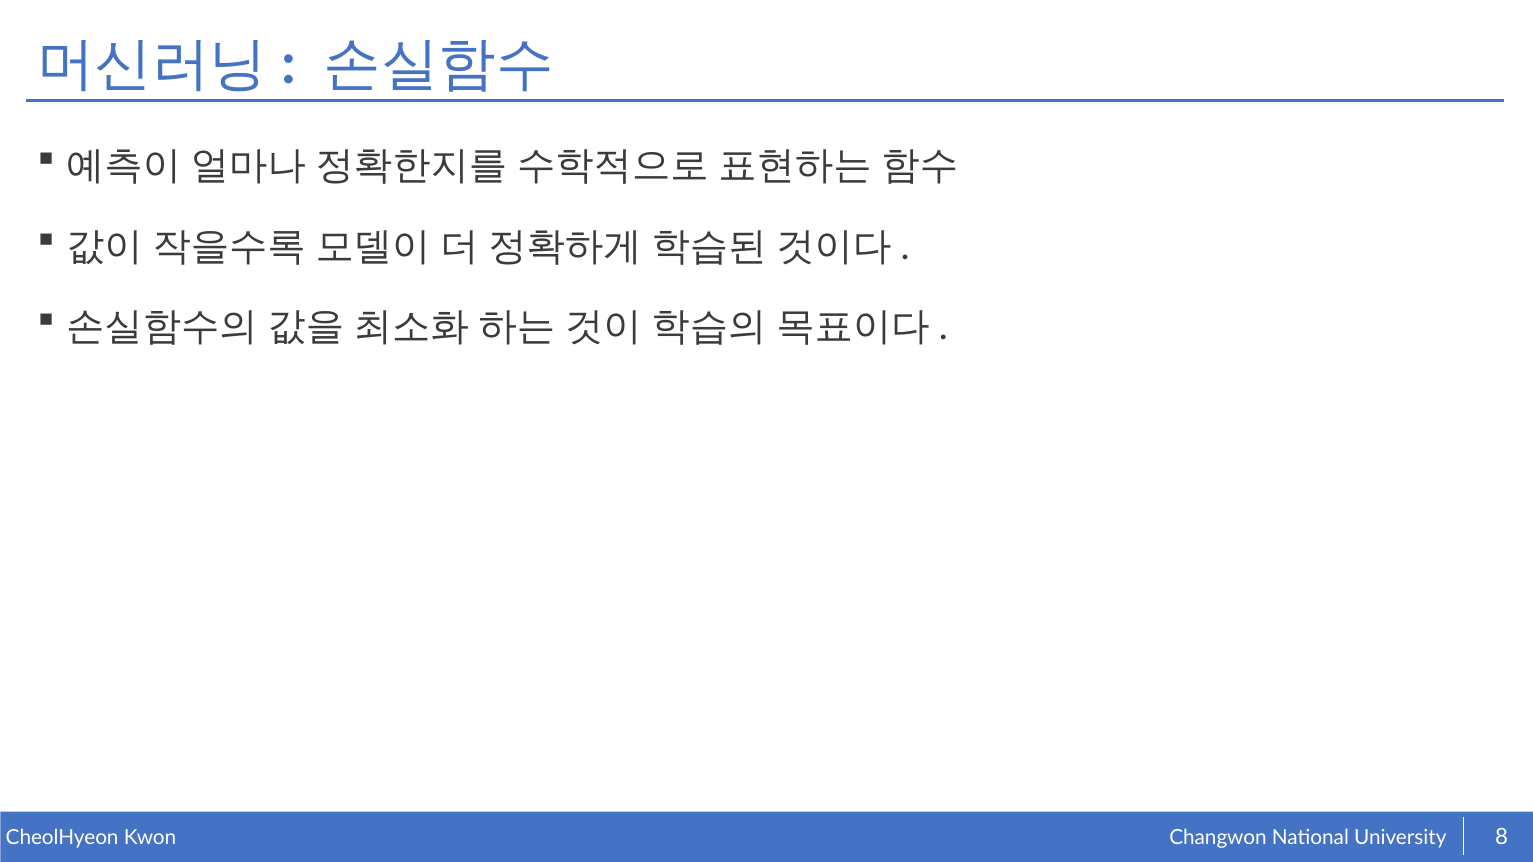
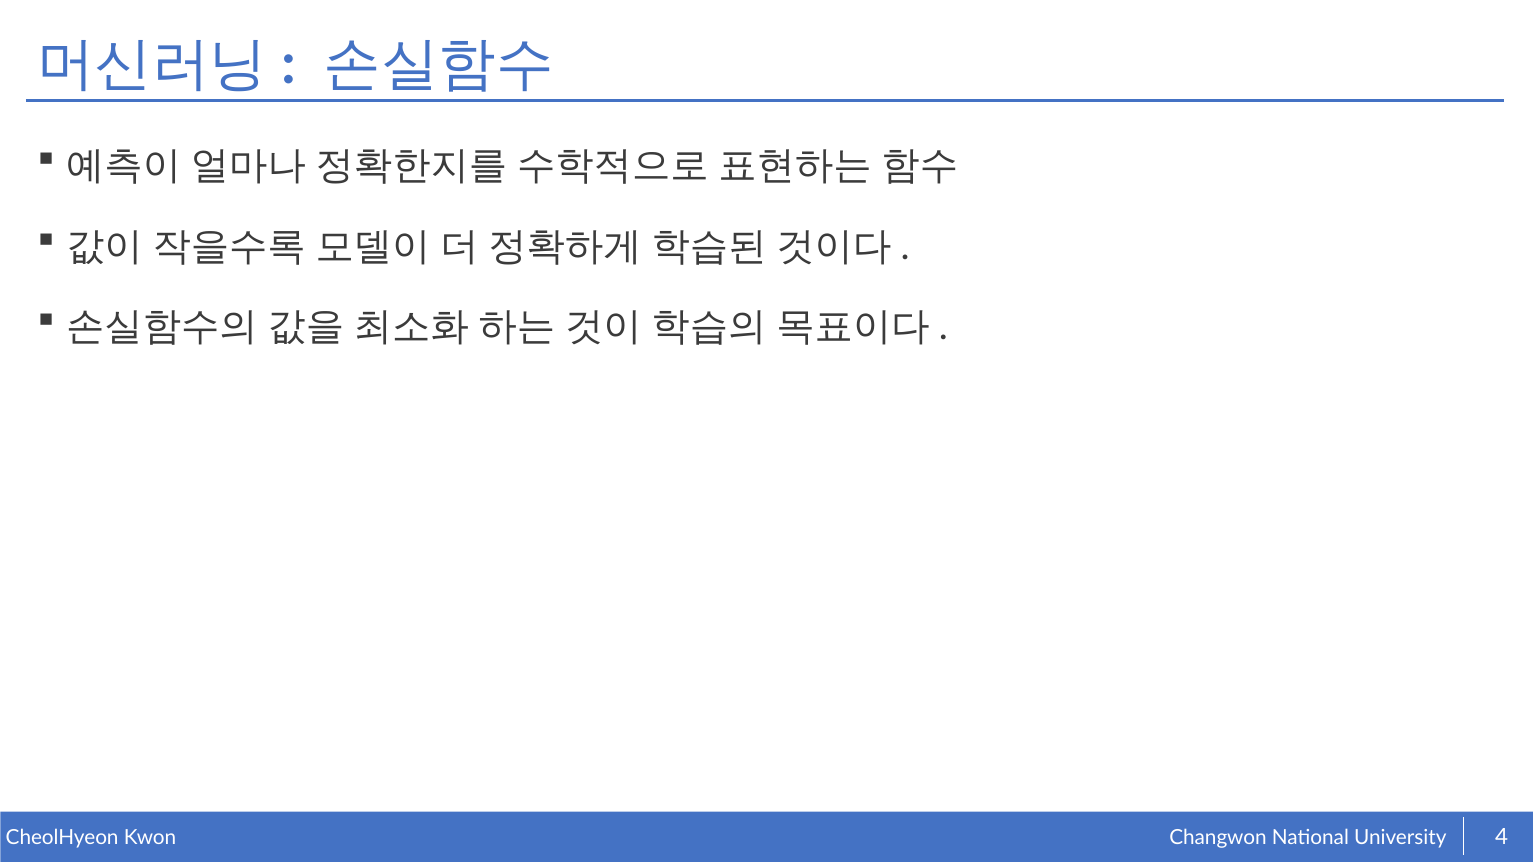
8: 8 -> 4 (1502, 837)
